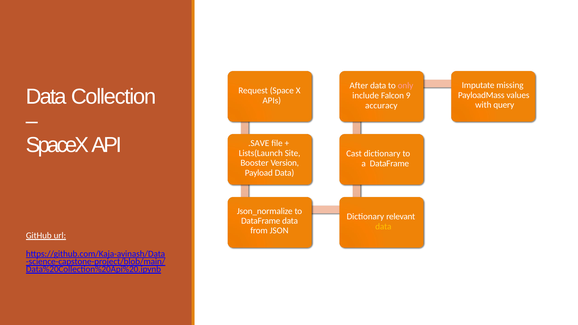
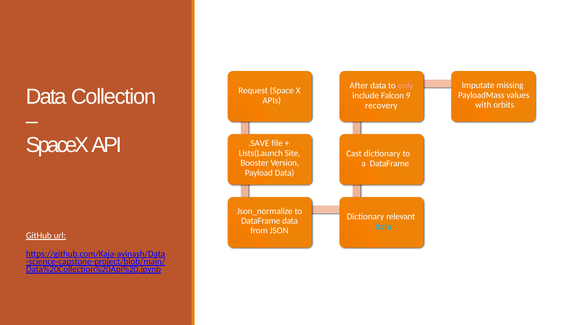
query: query -> orbits (504, 105)
accuracy: accuracy -> recovery (381, 105)
data colour: yellow -> light blue (383, 226)
